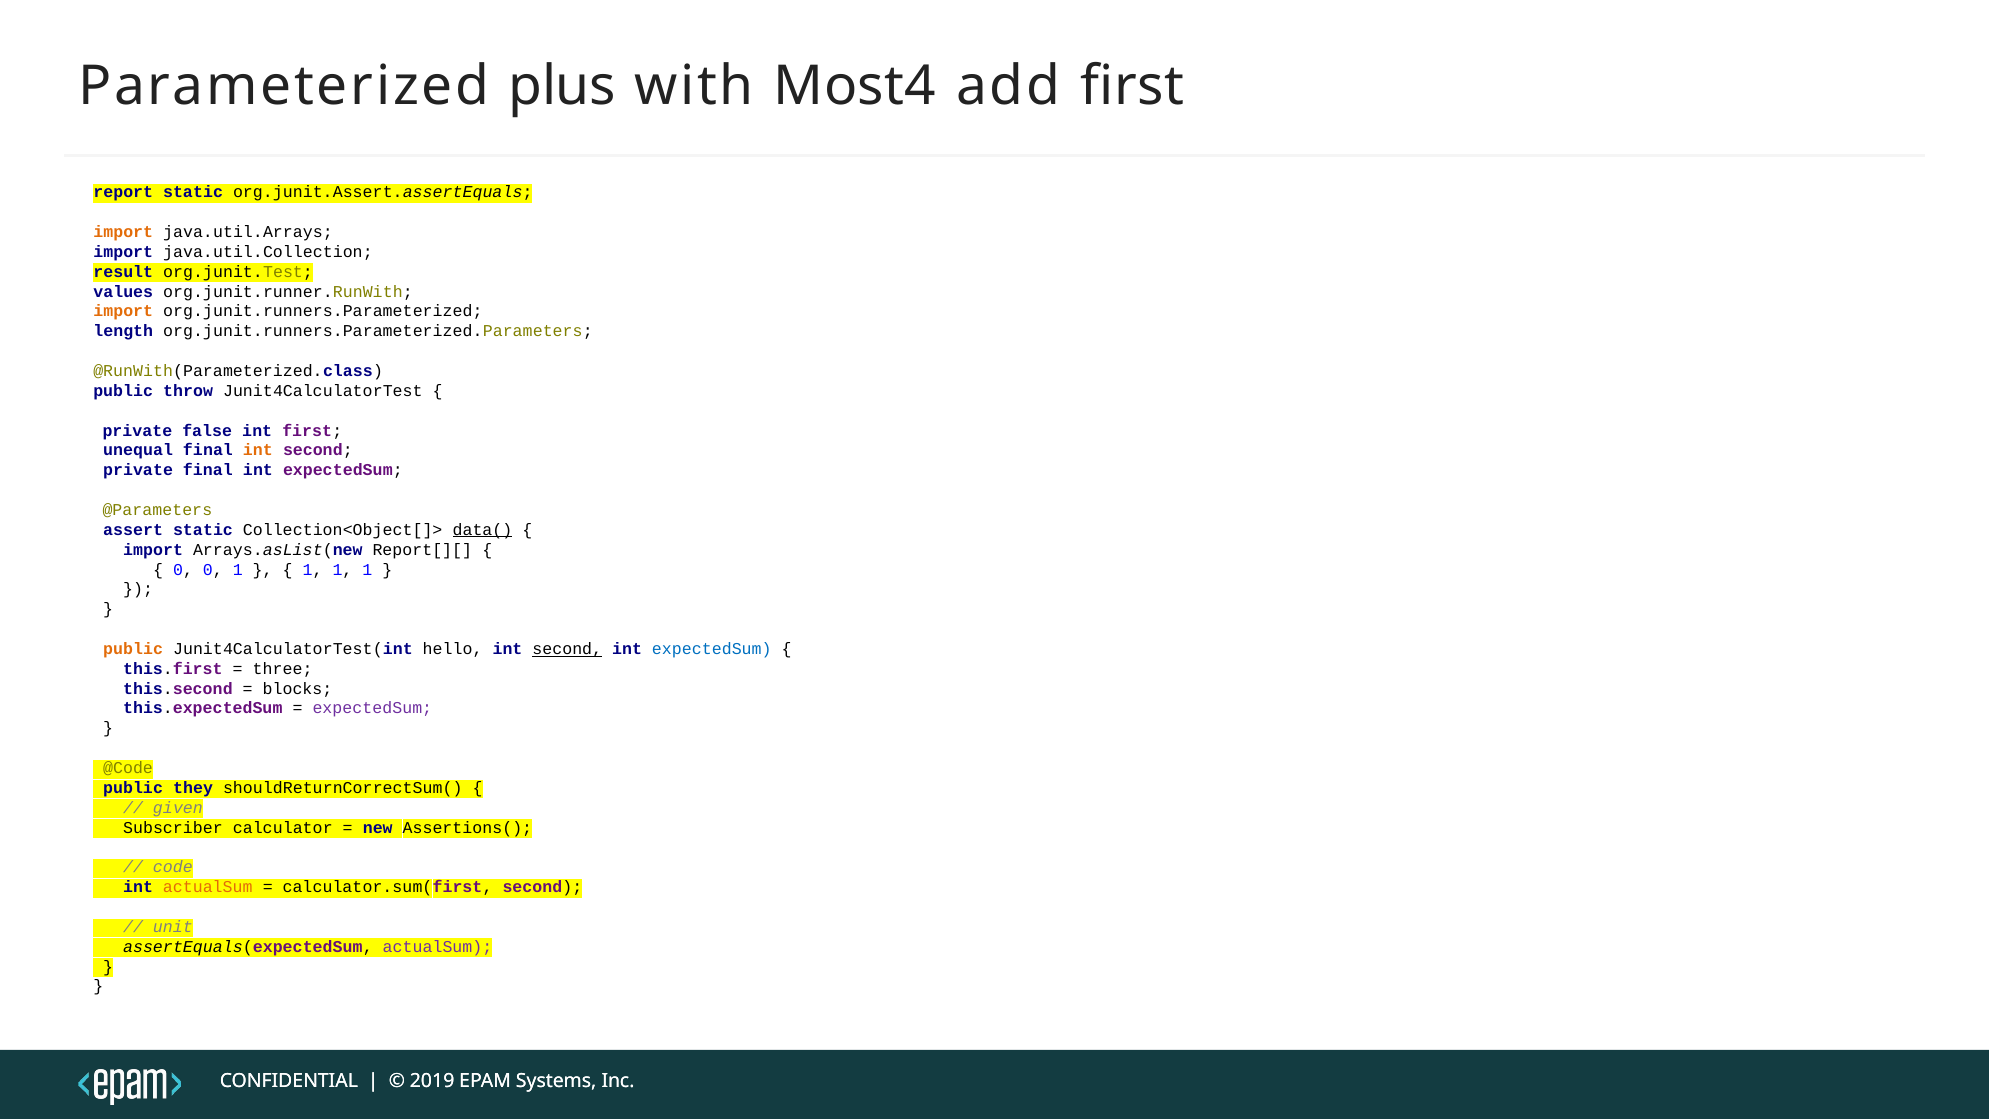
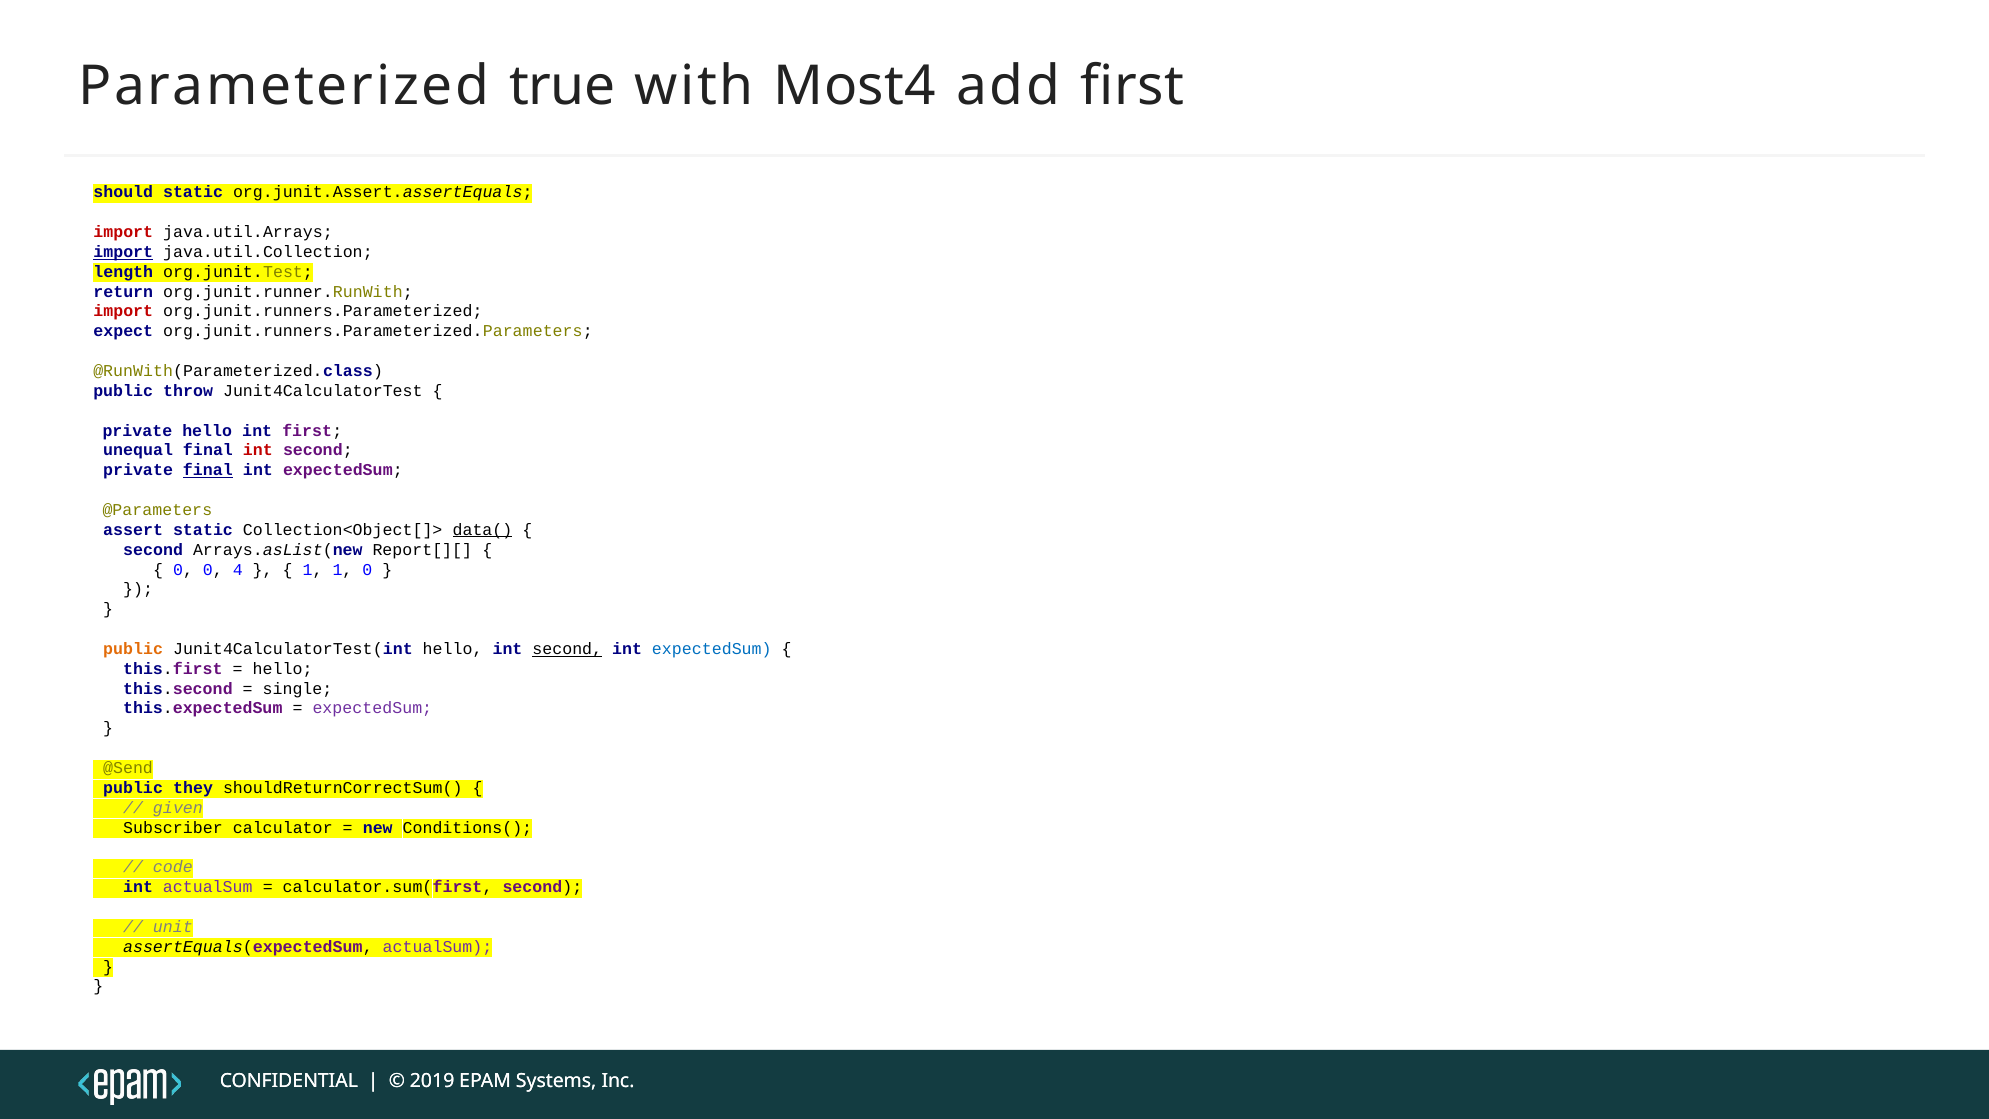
plus: plus -> true (562, 86)
report: report -> should (123, 192)
import colour: orange -> red (123, 232)
import underline: none -> present (123, 252)
result: result -> length (123, 272)
values: values -> return (123, 292)
import colour: orange -> red (123, 311)
length: length -> expect (123, 331)
private false: false -> hello (207, 430)
int colour: orange -> red (258, 450)
final underline: none -> present (208, 470)
import: import -> second (153, 550)
0 1: 1 -> 4 (238, 569)
1 1 1: 1 -> 0 (367, 569)
three: three -> hello (283, 669)
blocks: blocks -> single (297, 689)
@Code: @Code -> @Send (128, 768)
Assertions(: Assertions( -> Conditions( (467, 827)
actualSum colour: orange -> purple (208, 887)
